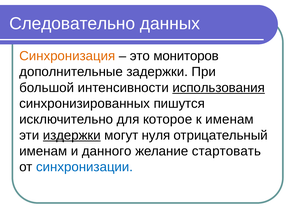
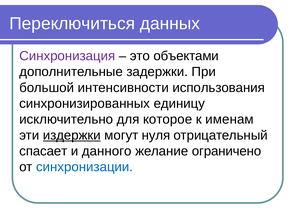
Следовательно: Следовательно -> Переключиться (72, 24)
Синхронизация colour: orange -> purple (67, 56)
мониторов: мониторов -> объектами (186, 56)
использования underline: present -> none (219, 88)
пишутся: пишутся -> единицу (179, 104)
именам: именам -> спасает (43, 151)
стартовать: стартовать -> ограничено (227, 151)
